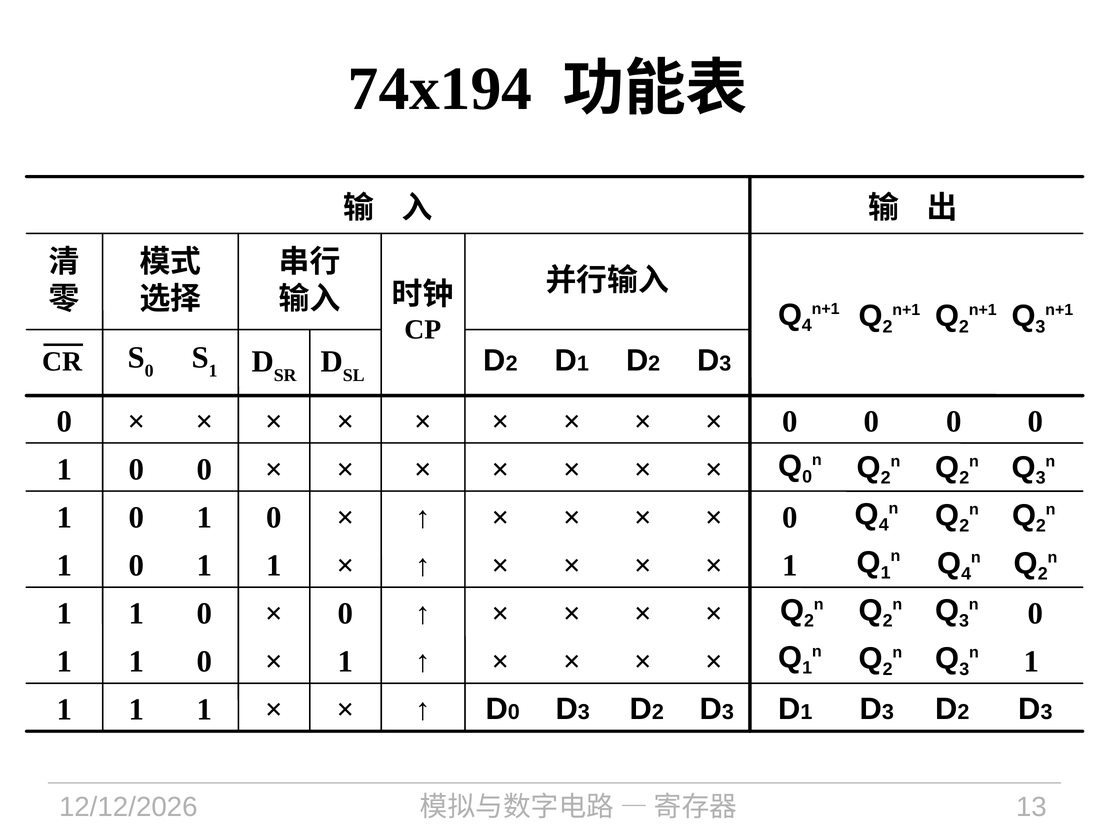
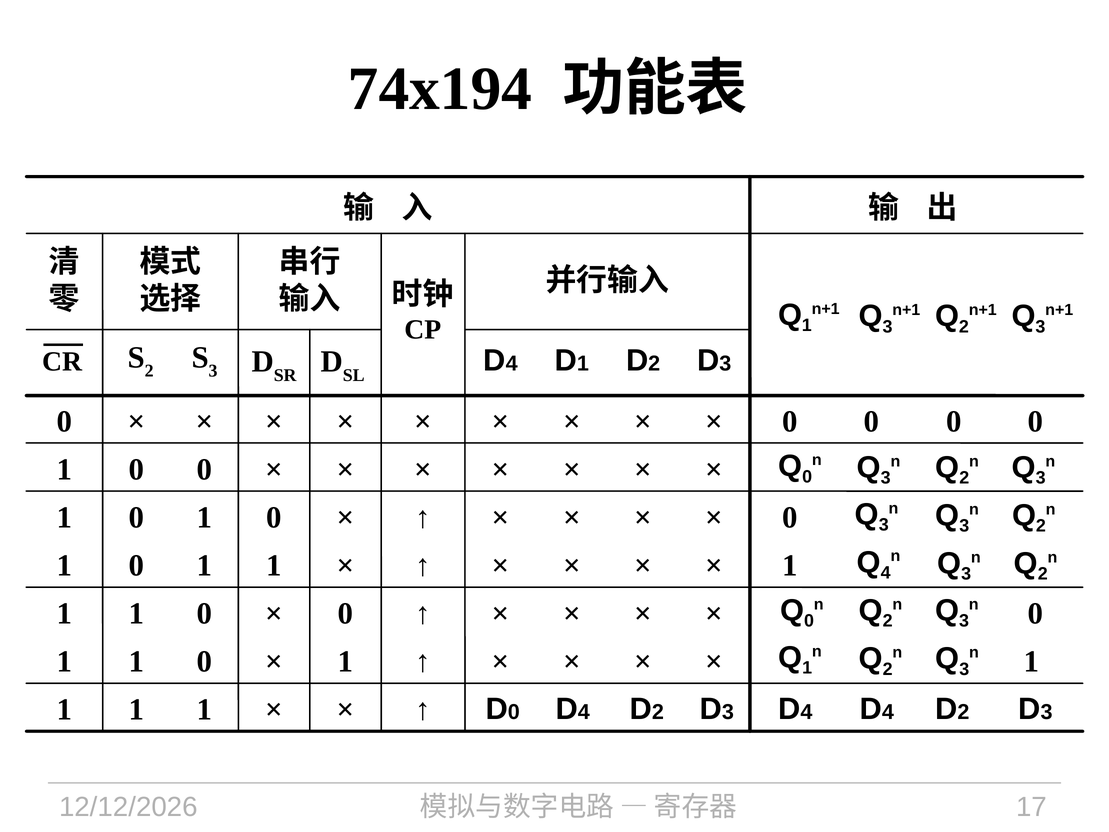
4: 4 -> 1 (807, 325)
2: 2 -> 3 (887, 327)
0: 0 -> 2 (149, 371)
1: 1 -> 3 (213, 371)
2: 2 -> 4 (512, 364)
2: 2 -> 3 (886, 478)
4: 4 -> 3 (884, 525)
2: 2 -> 3 (964, 526)
1: 1 -> 4 (886, 573)
4: 4 -> 3 (966, 574)
2: 2 -> 0 (809, 621)
3: 3 -> 4 (584, 712)
1: 1 -> 4 (806, 712)
3: 3 -> 4 (888, 712)
13: 13 -> 17 (1031, 807)
